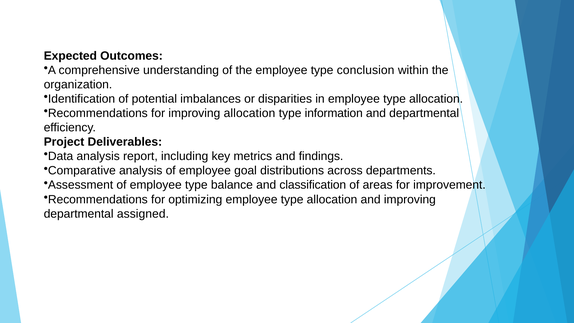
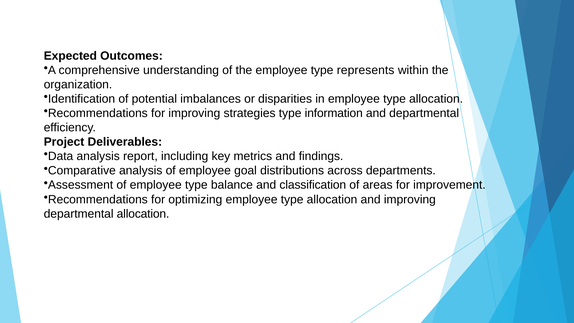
conclusion: conclusion -> represents (366, 70)
improving allocation: allocation -> strategies (250, 113)
departmental assigned: assigned -> allocation (143, 214)
